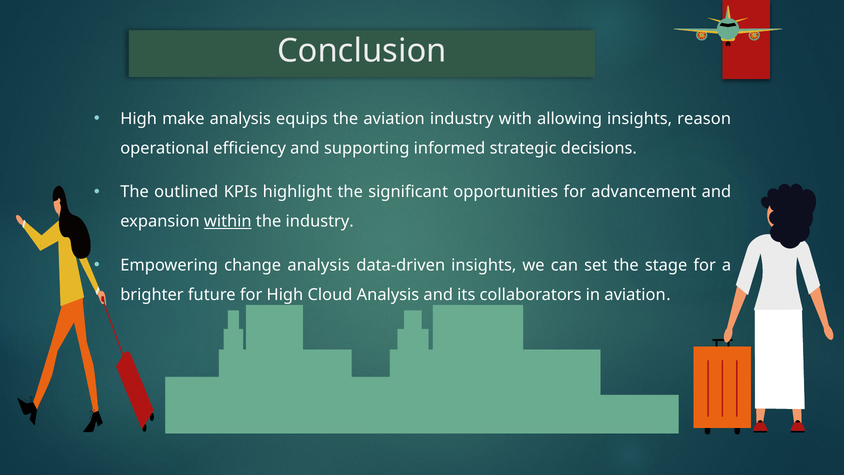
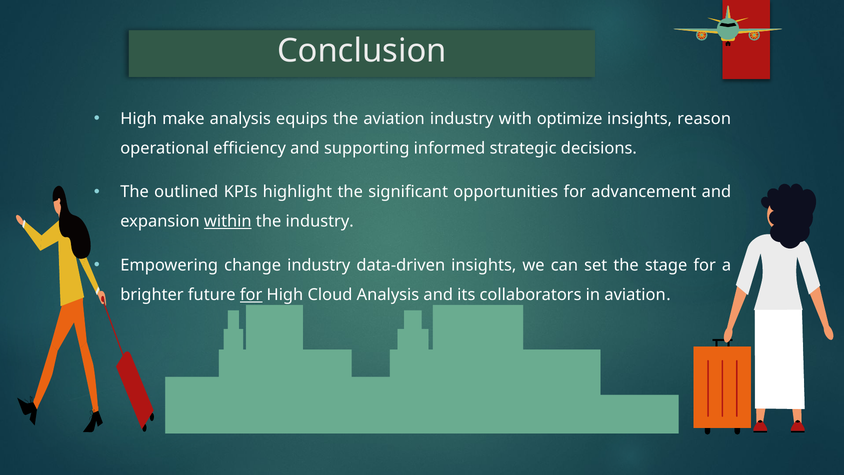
allowing: allowing -> optimize (570, 119)
change analysis: analysis -> industry (319, 265)
for underline: none -> present (251, 295)
